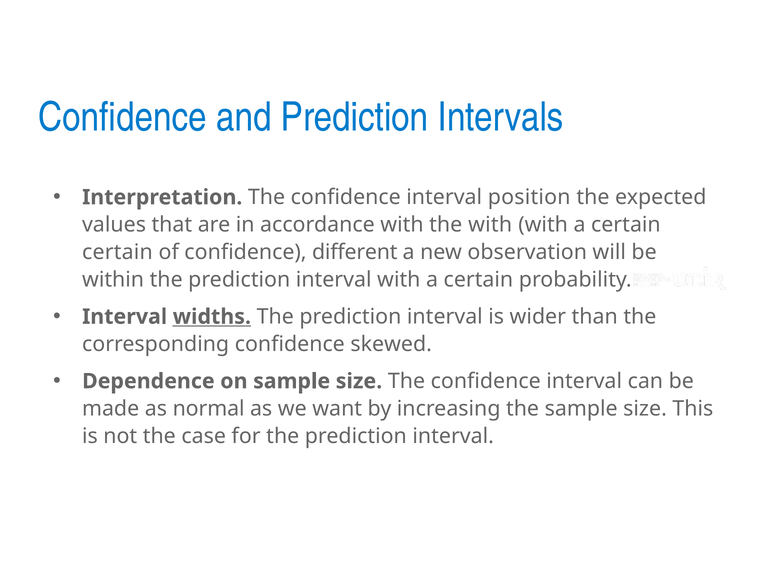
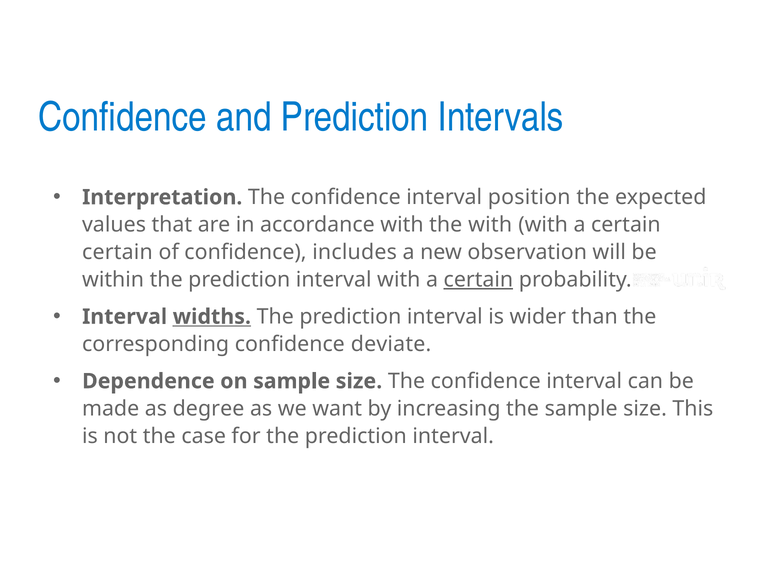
different: different -> includes (355, 252)
certain underline: none -> present (478, 280)
skewed: skewed -> deviate (391, 344)
normal: normal -> degree (208, 408)
